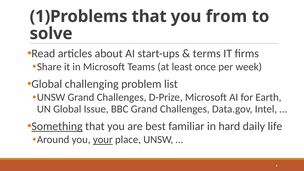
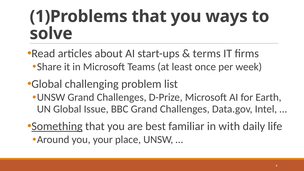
from: from -> ways (227, 16)
hard: hard -> with (229, 126)
your underline: present -> none (103, 140)
